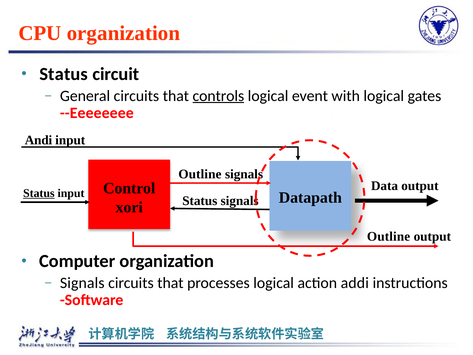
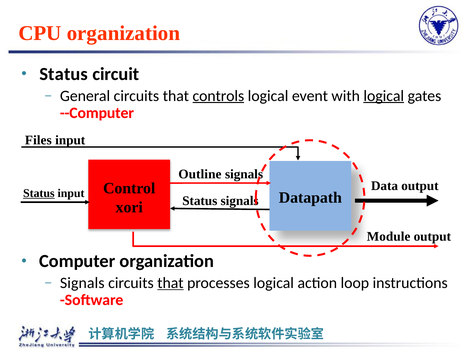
logical underline: none -> present (384, 96)
--Eeeeeeee: --Eeeeeeee -> --Computer (97, 113)
Andi: Andi -> Files (38, 140)
Outline: Outline -> Module (389, 236)
that underline: none -> present (170, 283)
addi: addi -> loop (355, 283)
